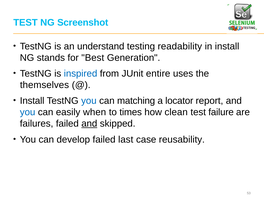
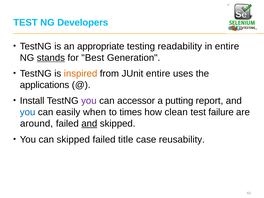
Screenshot: Screenshot -> Developers (83, 23)
understand: understand -> appropriate (101, 46)
in install: install -> entire (227, 46)
stands underline: none -> present (51, 58)
inspired colour: blue -> orange (81, 74)
themselves: themselves -> applications (45, 85)
you colour: blue -> purple (89, 101)
matching: matching -> accessor (136, 101)
locator: locator -> putting (179, 101)
failures: failures -> around (37, 124)
can develop: develop -> skipped (73, 139)
last: last -> title (126, 139)
